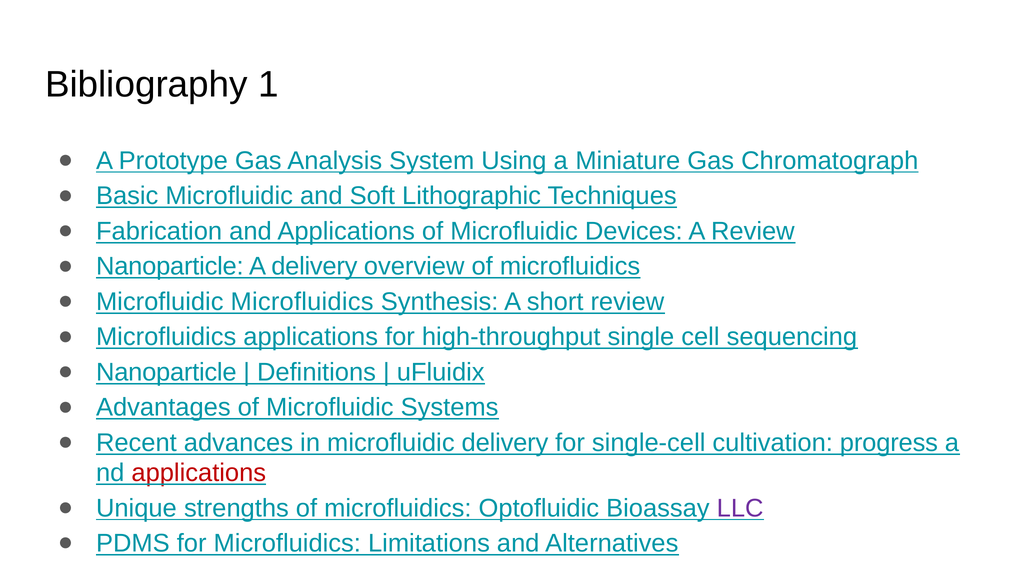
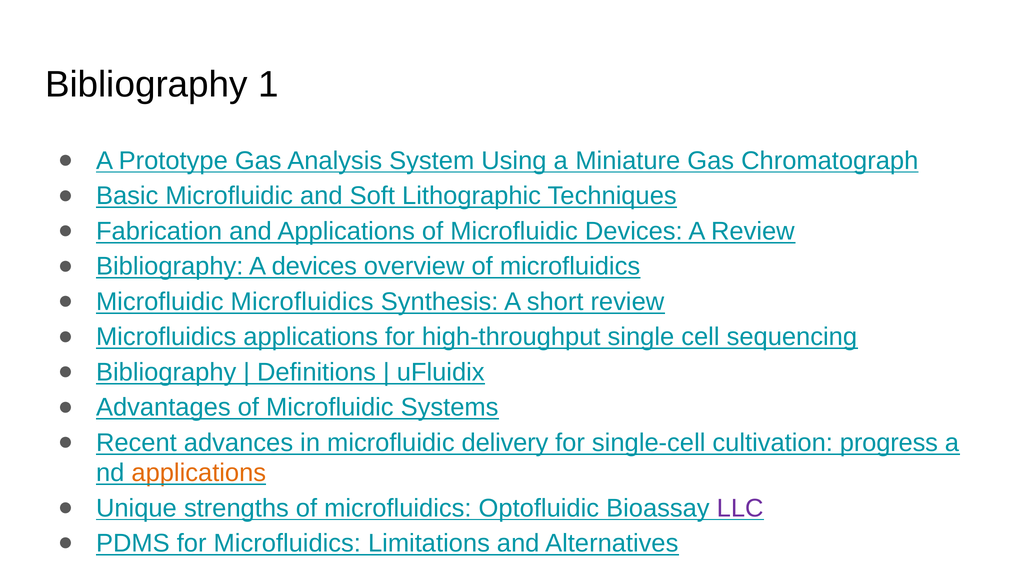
Nanoparticle: Nanoparticle -> Bibliography (170, 266)
A delivery: delivery -> devices (314, 266)
Nanoparticle: Nanoparticle -> Bibliography (166, 372)
applications colour: red -> orange (199, 472)
